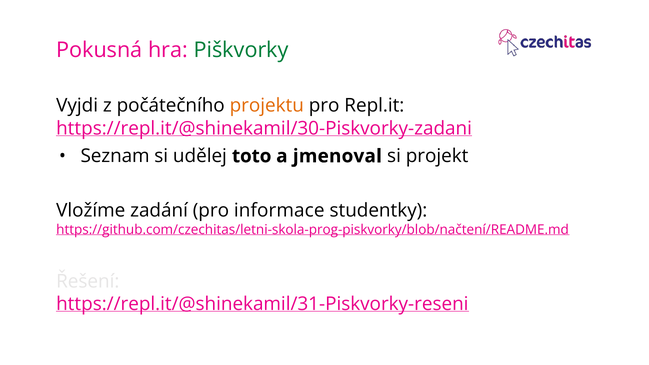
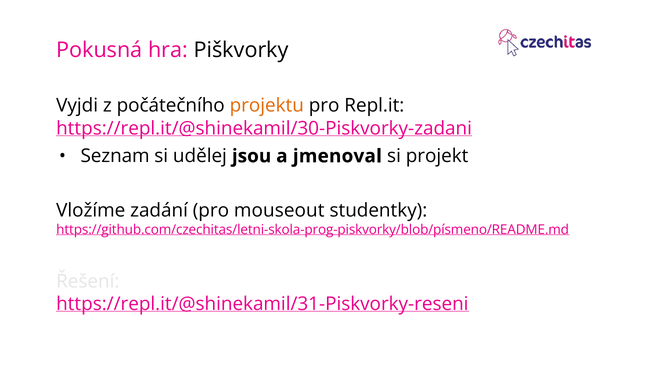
Piškvorky colour: green -> black (241, 50)
toto: toto -> jsou (252, 156)
informace: informace -> mouseout (279, 211)
https://github.com/czechitas/letni-skola-prog-piskvorky/blob/načtení/README.md: https://github.com/czechitas/letni-skola-prog-piskvorky/blob/načtení/README.md -> https://github.com/czechitas/letni-skola-prog-piskvorky/blob/písmeno/README.md (313, 230)
